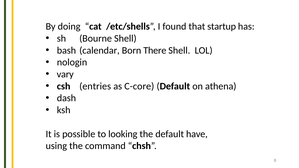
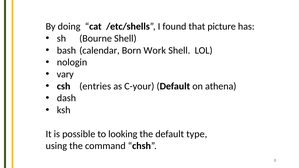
startup: startup -> picture (222, 26)
There: There -> Work (155, 50)
C-core: C-core -> C-your (139, 86)
have: have -> type (197, 134)
